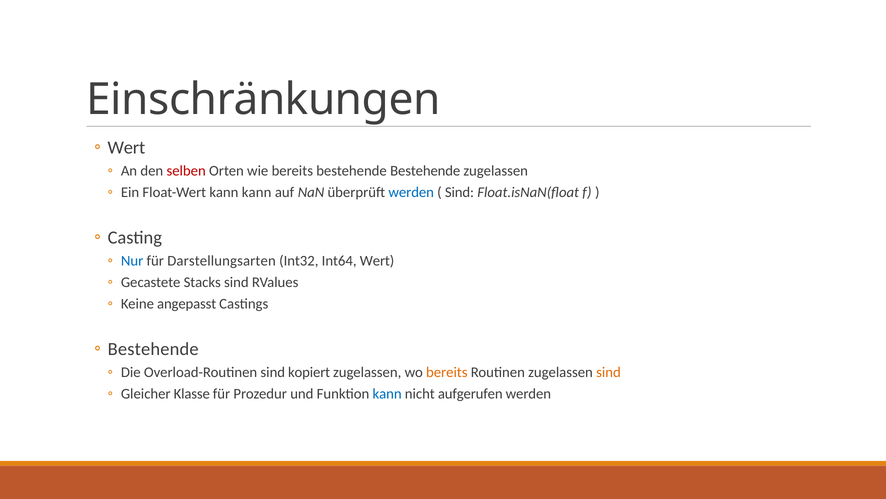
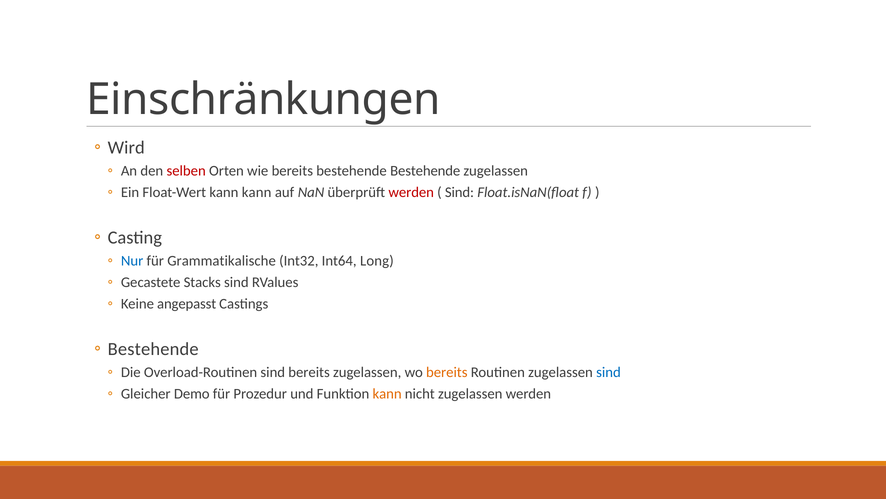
Wert: Wert -> Wird (126, 147)
werden colour: blue -> red (411, 192)
Darstellungsarten: Darstellungsarten -> Grammatikalische (222, 261)
Int64 Wert: Wert -> Long (377, 261)
sind kopiert: kopiert -> bereits (309, 372)
sind colour: orange -> blue (608, 372)
Klasse: Klasse -> Demo (192, 393)
kann colour: blue -> orange (387, 393)
nicht aufgerufen: aufgerufen -> zugelassen (470, 393)
